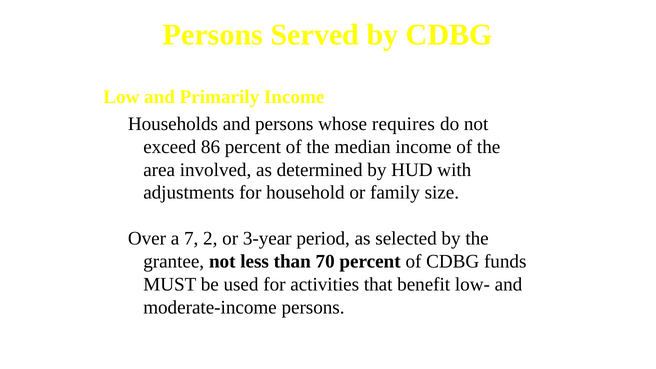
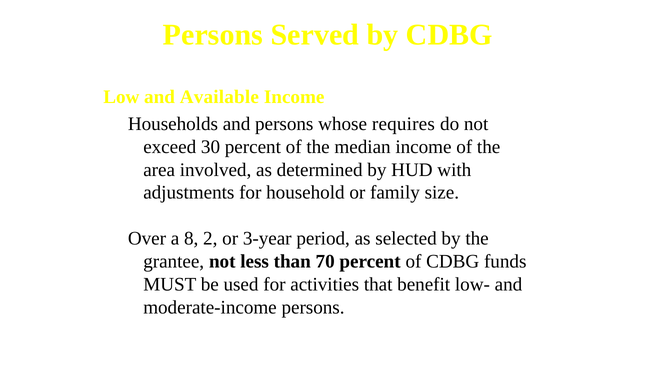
Primarily: Primarily -> Available (219, 97)
86: 86 -> 30 (211, 147)
7: 7 -> 8 (191, 239)
